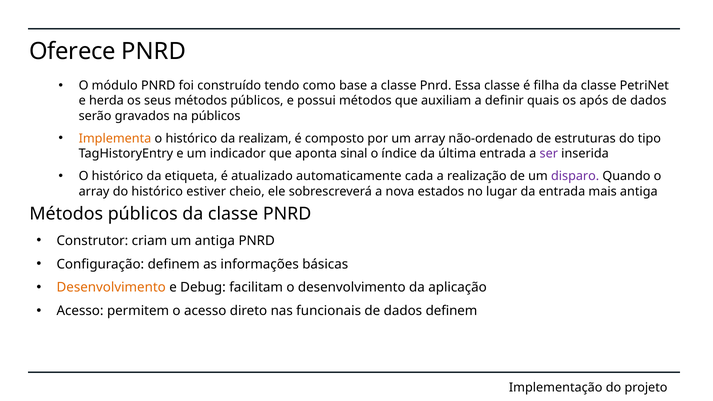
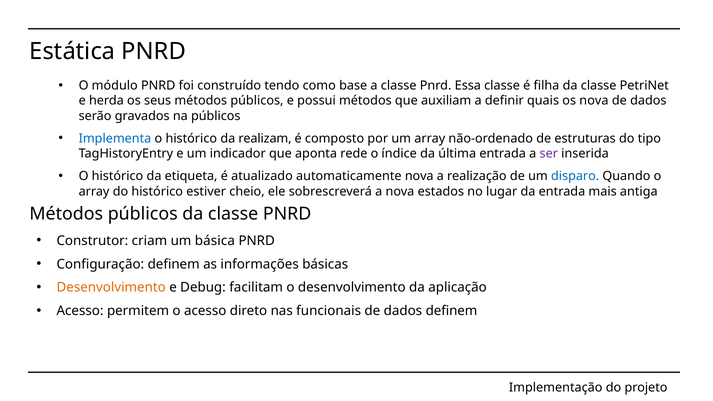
Oferece: Oferece -> Estática (72, 51)
os após: após -> nova (594, 101)
Implementa colour: orange -> blue (115, 139)
sinal: sinal -> rede (354, 154)
automaticamente cada: cada -> nova (419, 176)
disparo colour: purple -> blue (575, 176)
um antiga: antiga -> básica (215, 241)
